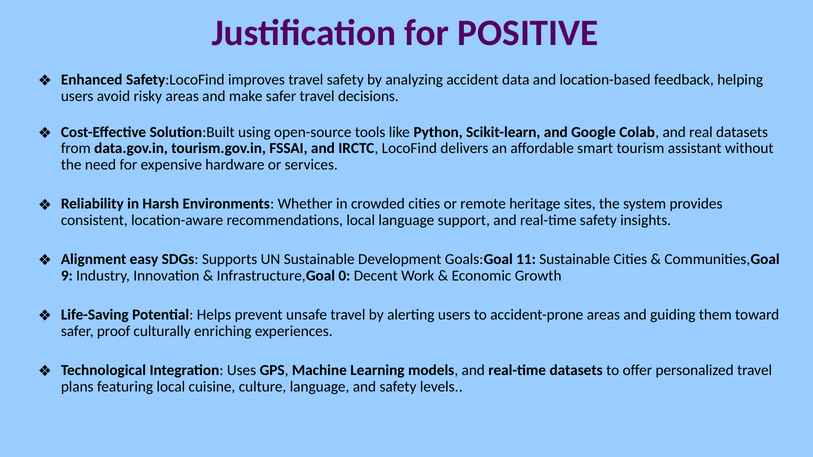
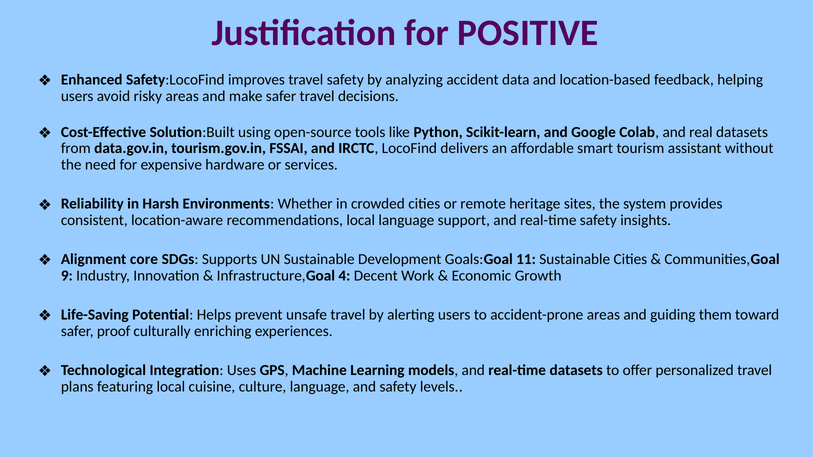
easy: easy -> core (144, 260)
0: 0 -> 4 (344, 276)
